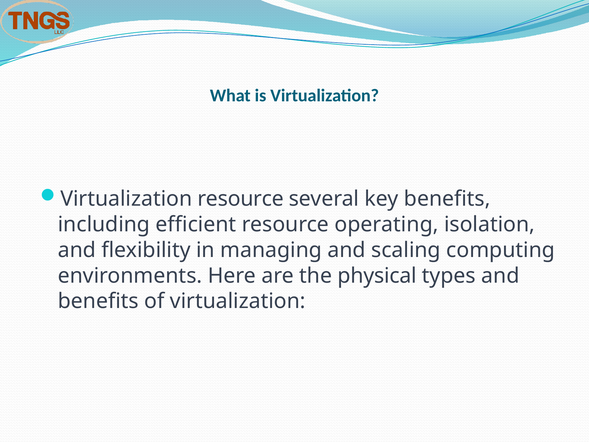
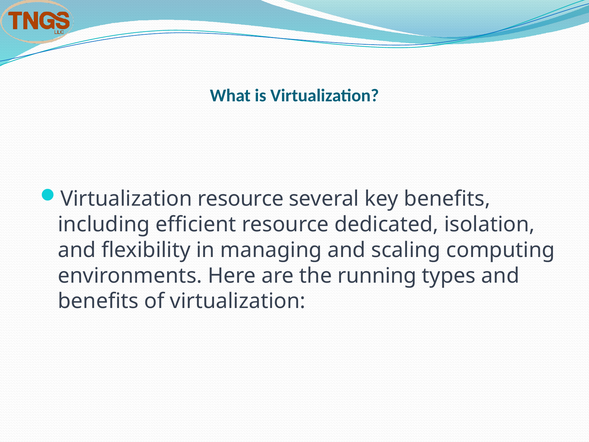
operating: operating -> dedicated (386, 224)
physical: physical -> running (377, 276)
